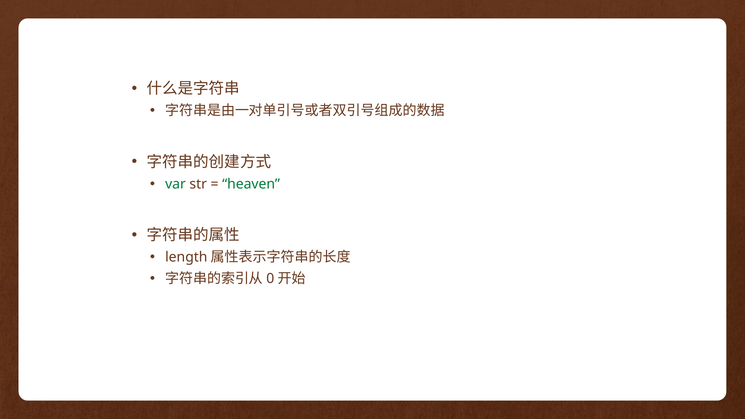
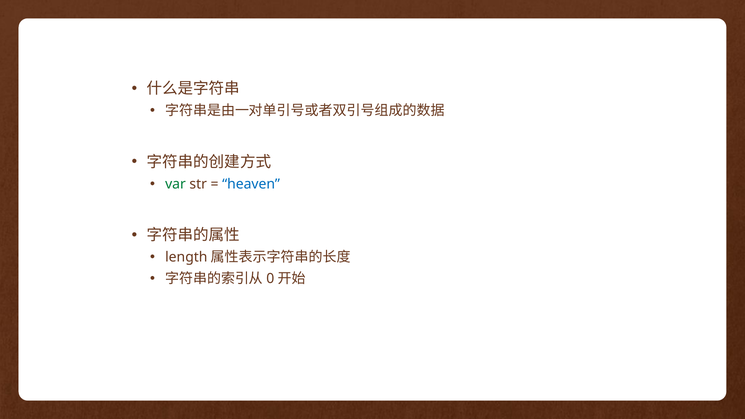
heaven colour: green -> blue (251, 184)
